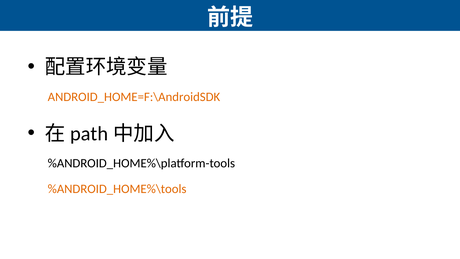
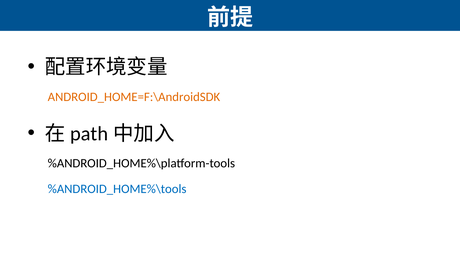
%ANDROID_HOME%\tools colour: orange -> blue (117, 189)
